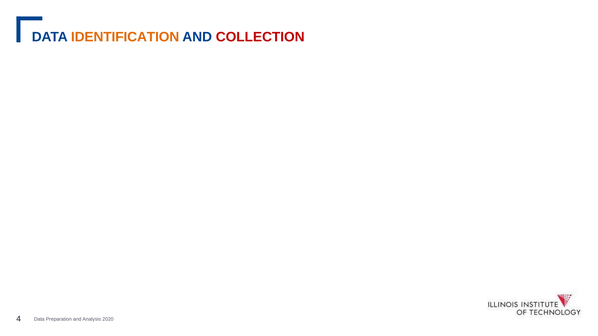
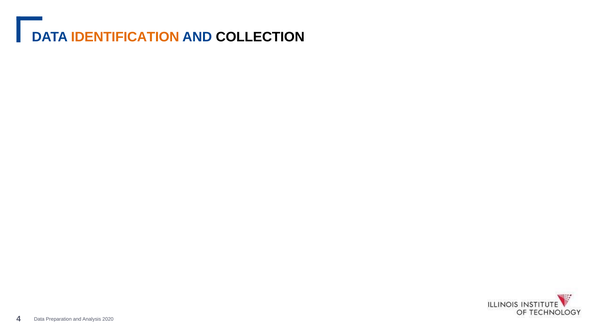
COLLECTION colour: red -> black (260, 37)
